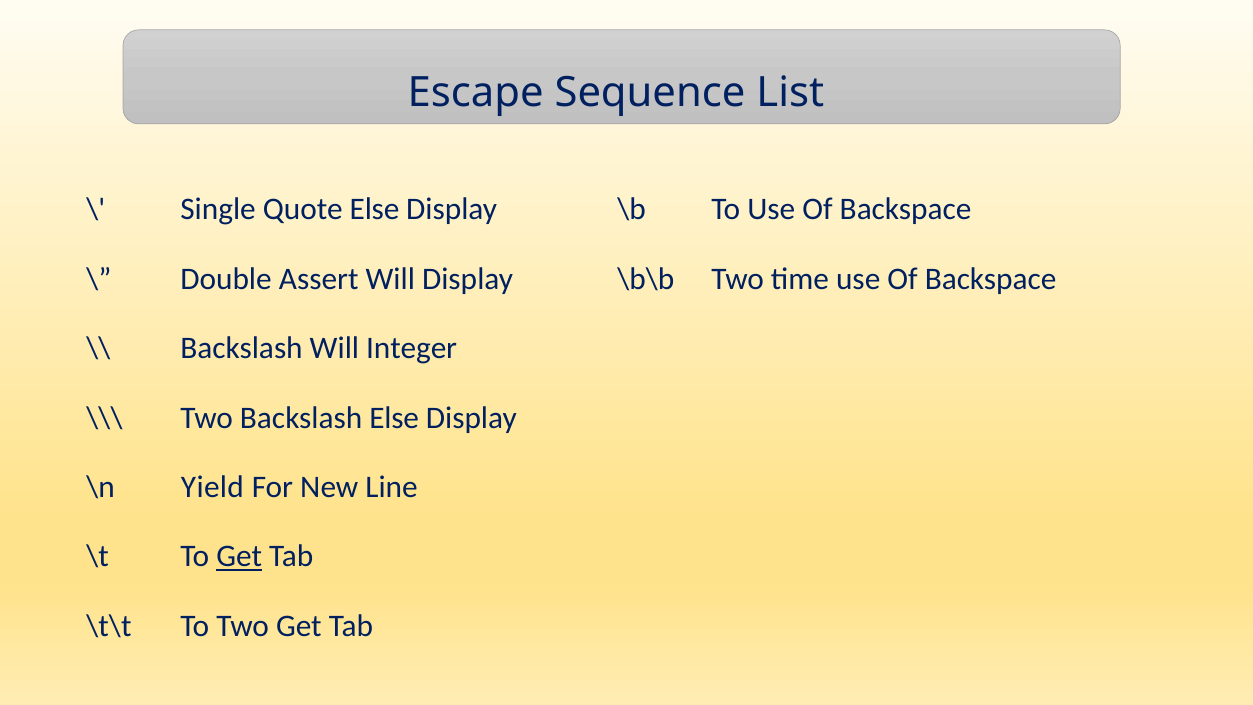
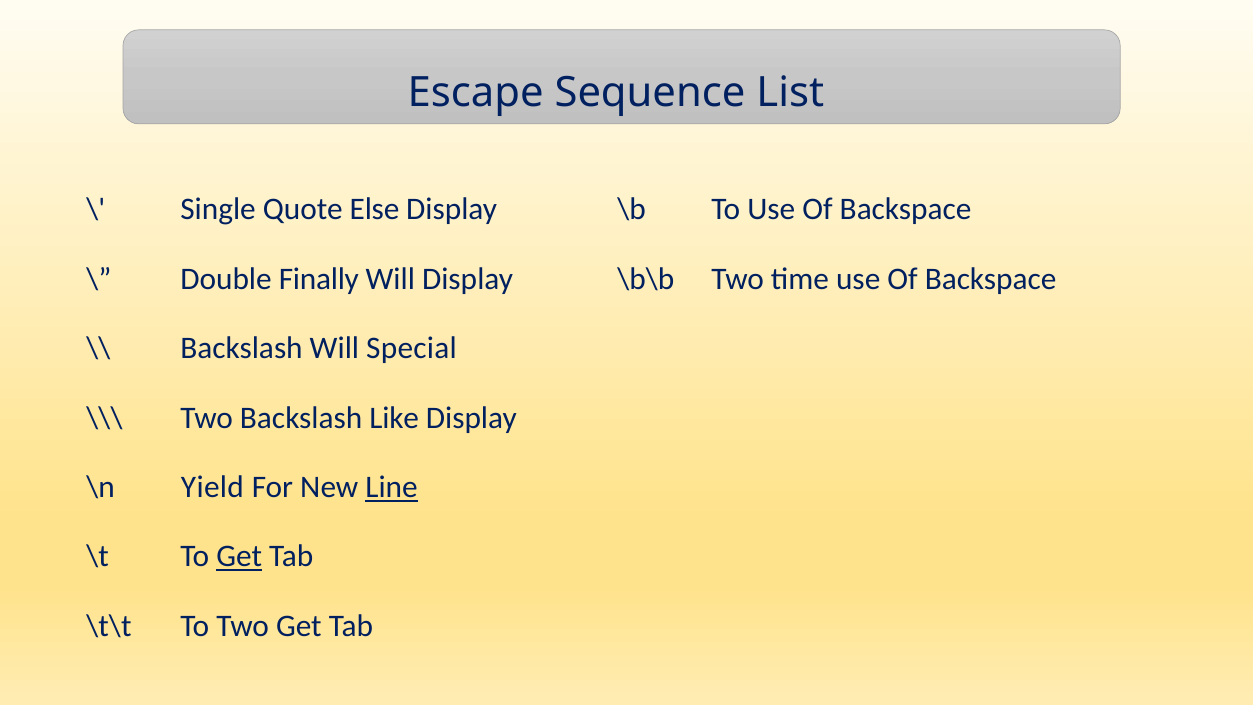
Assert: Assert -> Finally (319, 279)
Integer: Integer -> Special (411, 348)
Backslash Else: Else -> Like (394, 418)
Line underline: none -> present (392, 487)
